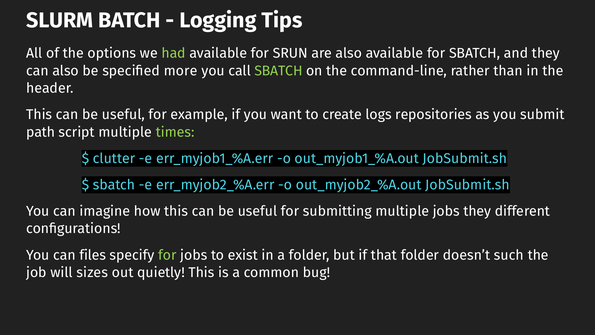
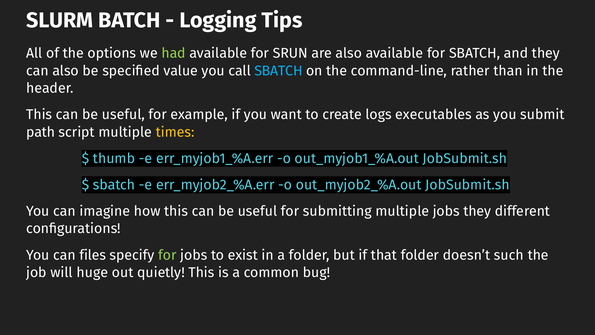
more: more -> value (181, 71)
SBATCH colour: light green -> light blue (278, 71)
repositories: repositories -> executables (434, 114)
times colour: light green -> yellow (175, 132)
clutter: clutter -> thumb (114, 158)
sizes: sizes -> huge (92, 272)
